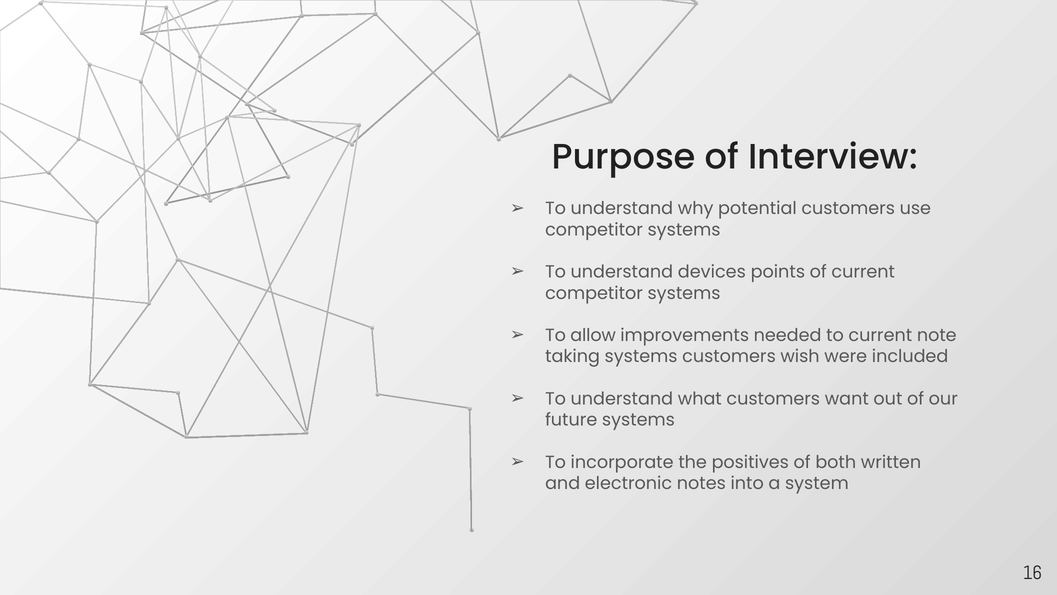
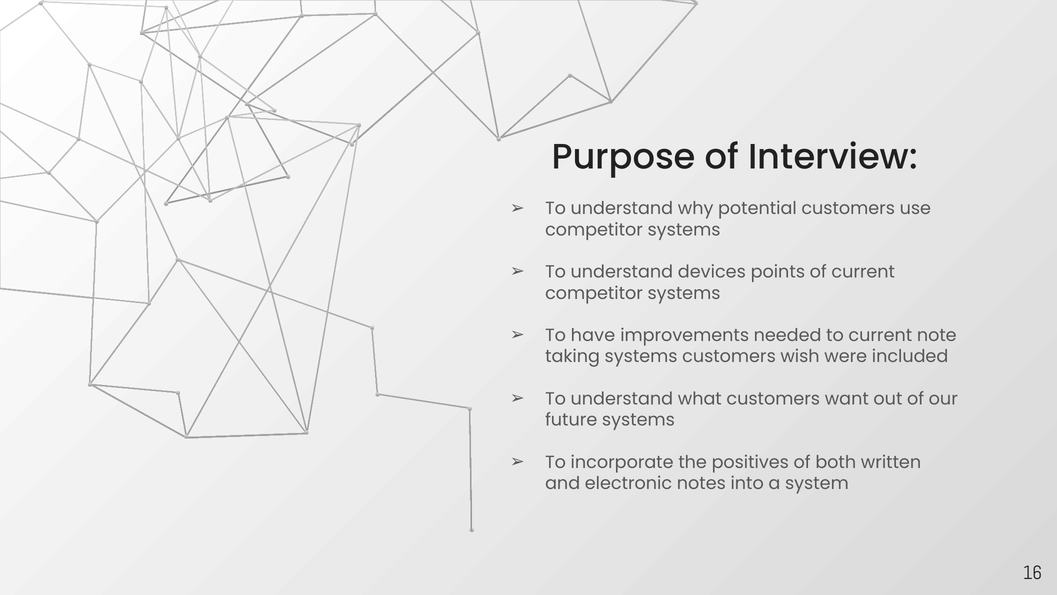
allow: allow -> have (593, 335)
